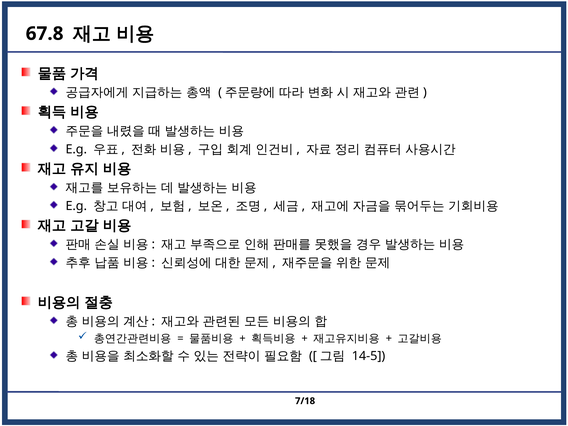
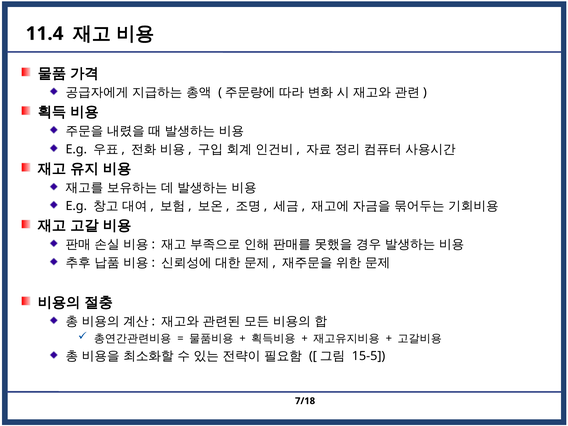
67.8: 67.8 -> 11.4 (45, 34)
14-5: 14-5 -> 15-5 (369, 356)
